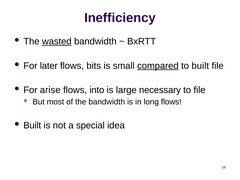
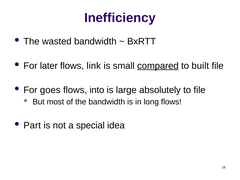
wasted underline: present -> none (57, 41)
bits: bits -> link (94, 66)
arise: arise -> goes (50, 90)
necessary: necessary -> absolutely (160, 90)
Built: Built -> Part (32, 125)
